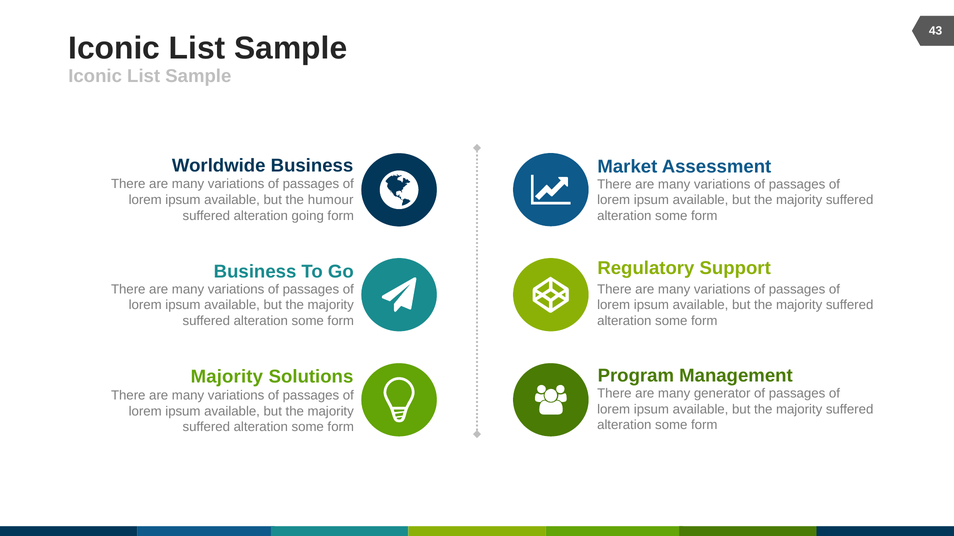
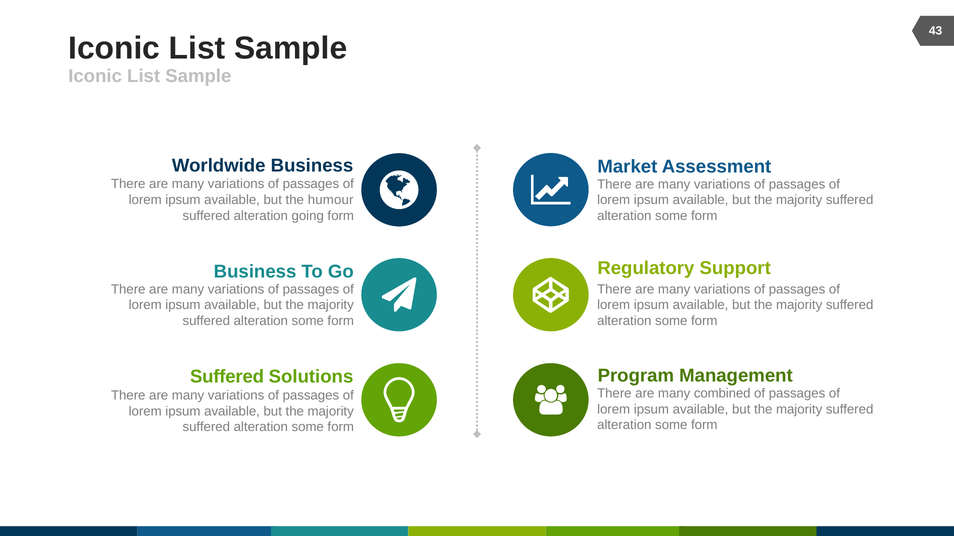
Majority: Majority -> Suffered (227, 377)
generator: generator -> combined (722, 394)
